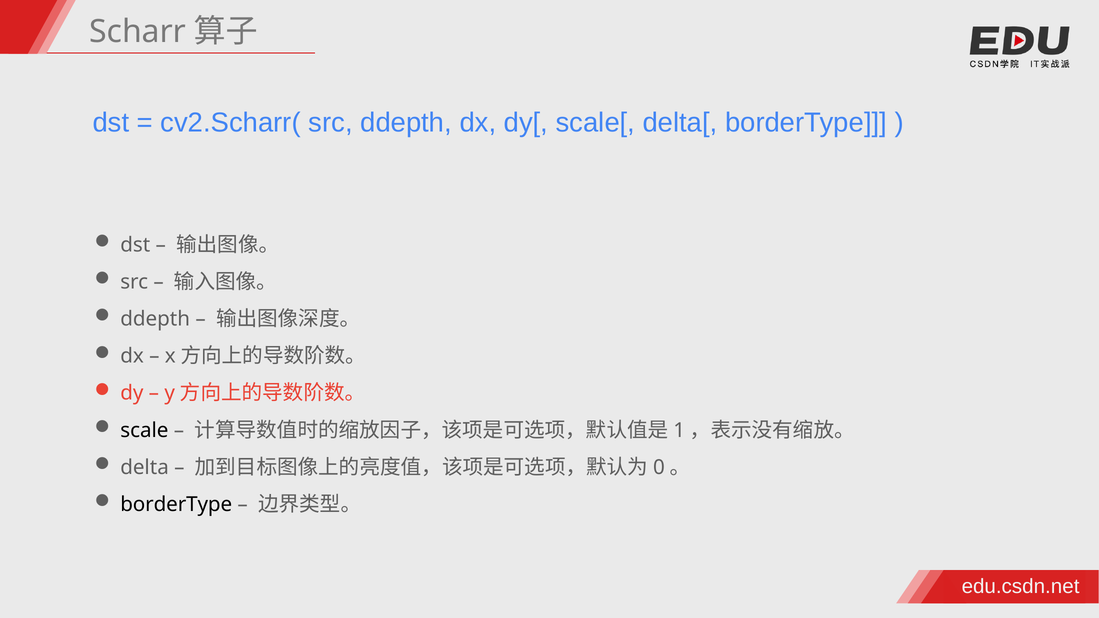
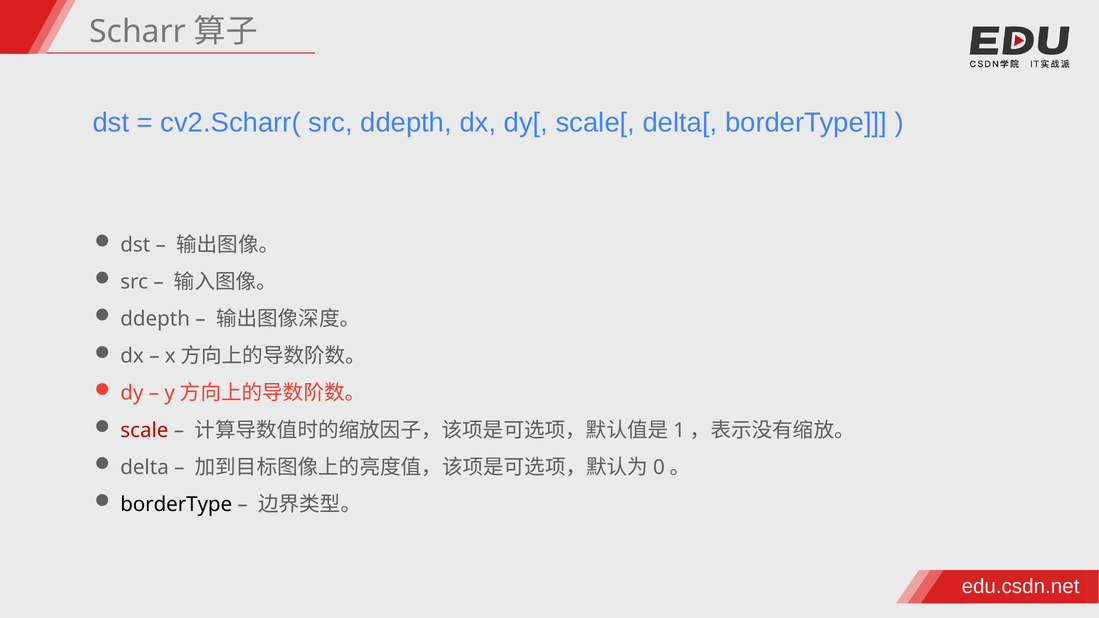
scale colour: black -> red (144, 430)
